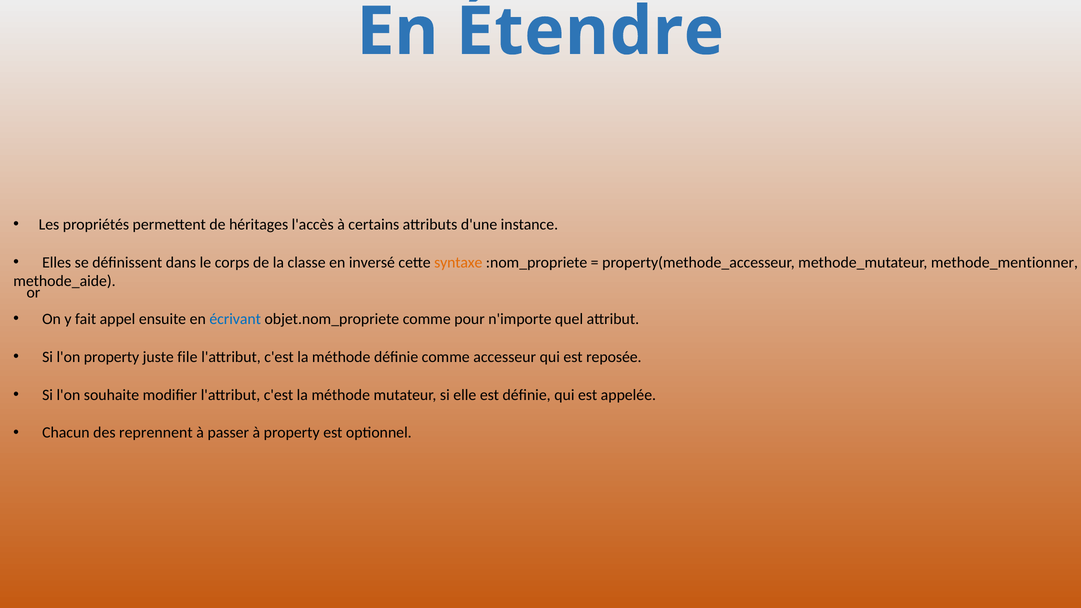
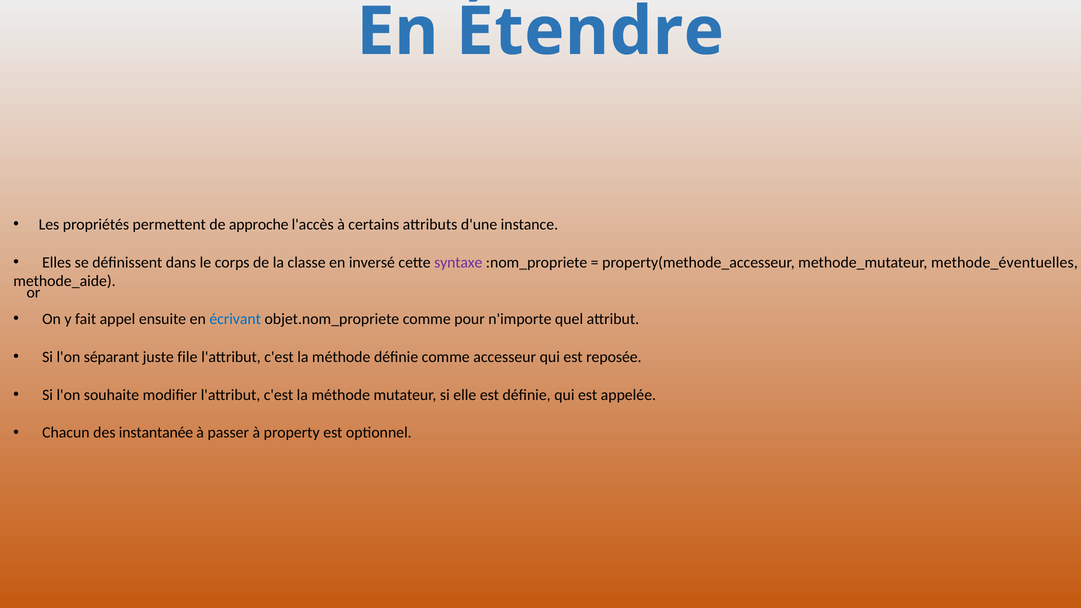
héritages: héritages -> approche (259, 224)
syntaxe colour: orange -> purple (458, 262)
methode_mentionner: methode_mentionner -> methode_éventuelles (1004, 262)
l'on property: property -> séparant (112, 357)
reprennent: reprennent -> instantanée (156, 433)
